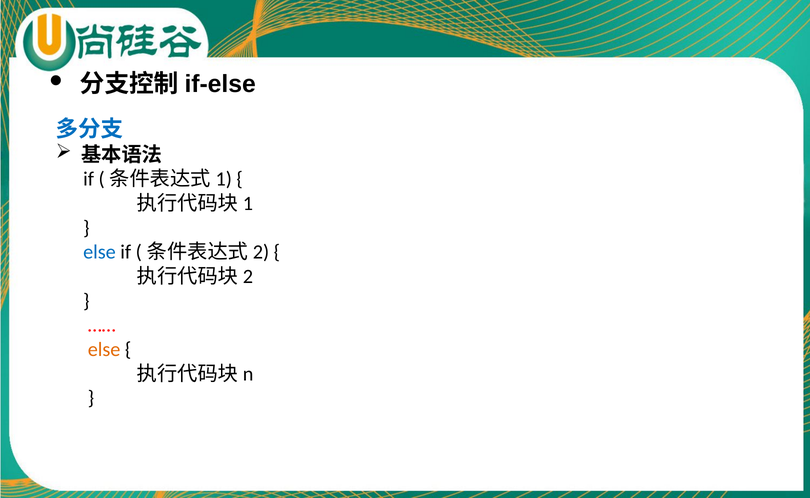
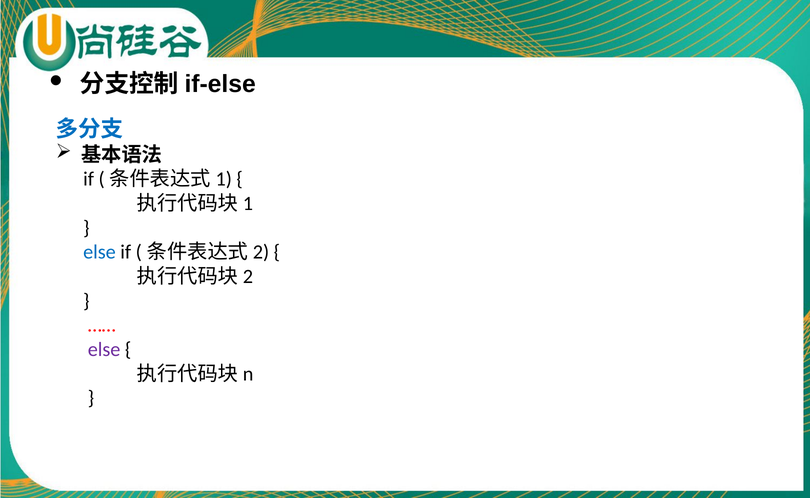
else colour: orange -> purple (104, 349)
